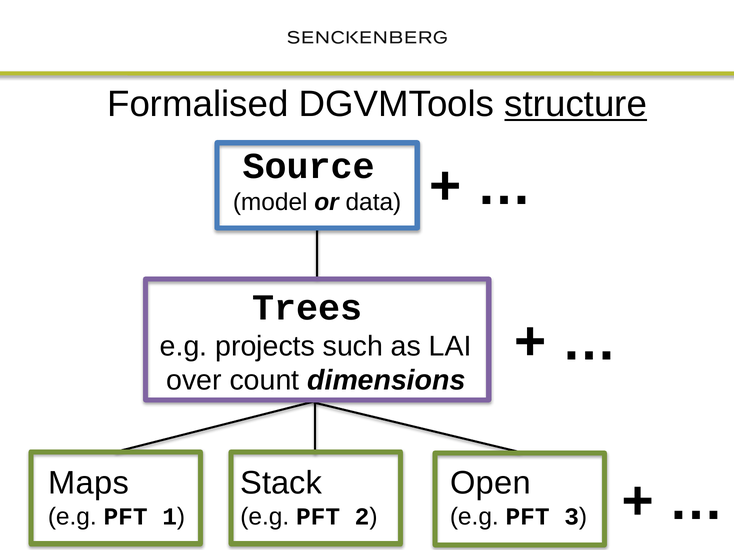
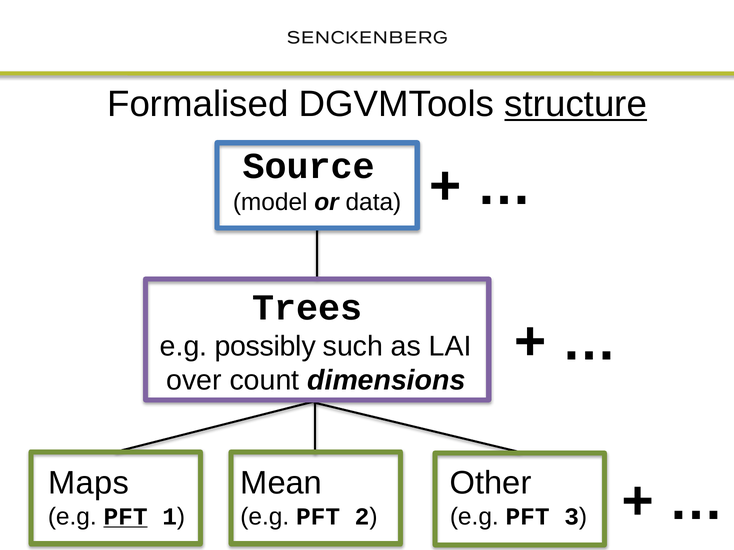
projects: projects -> possibly (265, 347)
Stack: Stack -> Mean (281, 483)
Open: Open -> Other (491, 483)
PFT underline: none -> present (126, 517)
